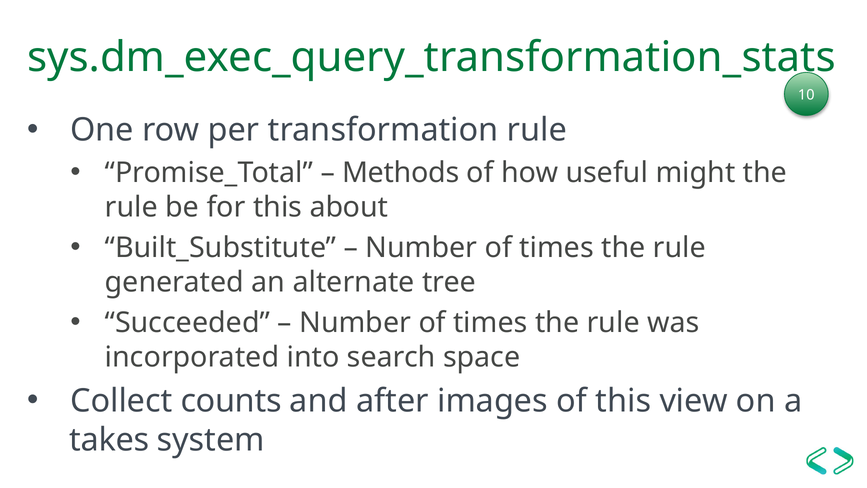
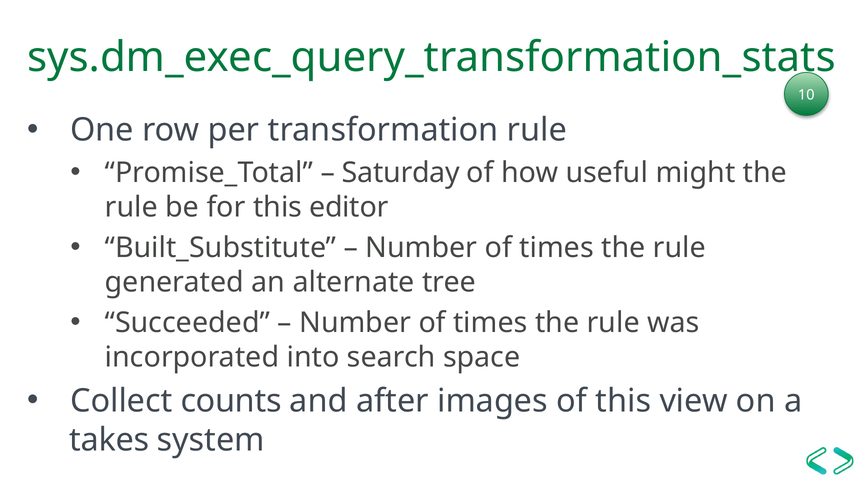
Methods: Methods -> Saturday (401, 173)
about: about -> editor (349, 207)
